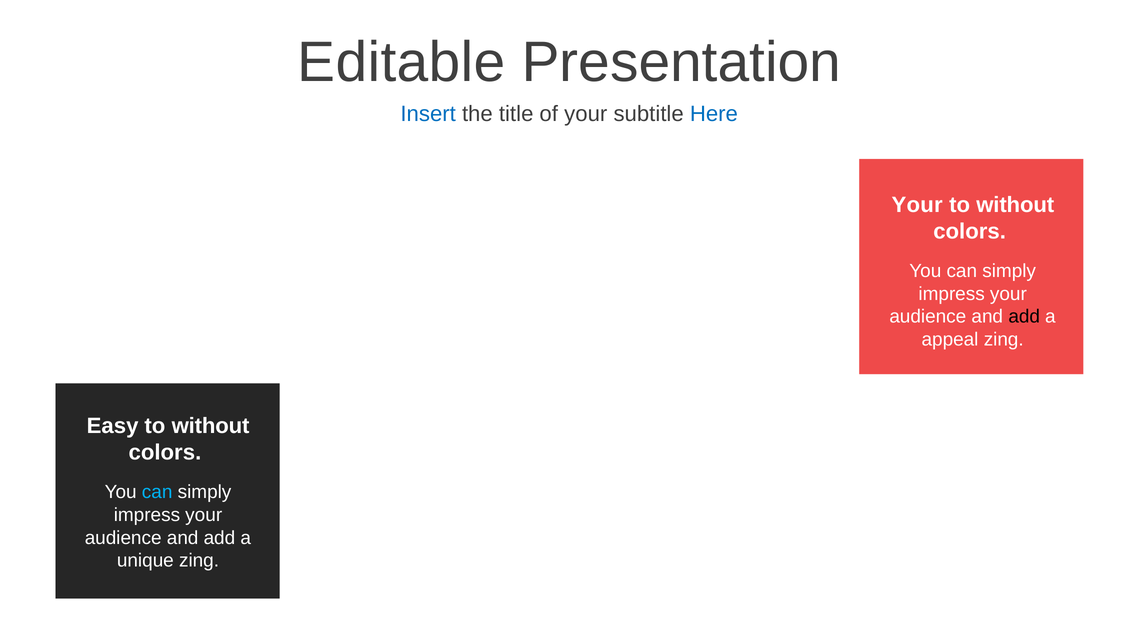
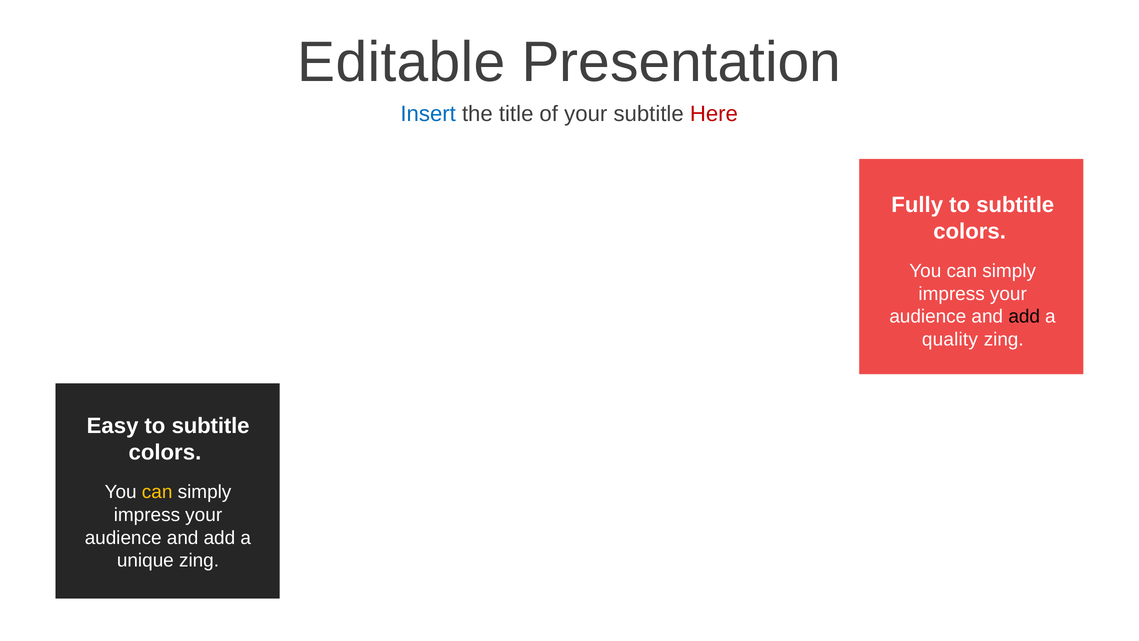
Here colour: blue -> red (714, 114)
Your: Your -> Fully (917, 205)
without: without -> subtitle (1015, 205)
appeal: appeal -> quality (950, 339)
Easy to without: without -> subtitle (211, 426)
can colour: light blue -> yellow (157, 492)
